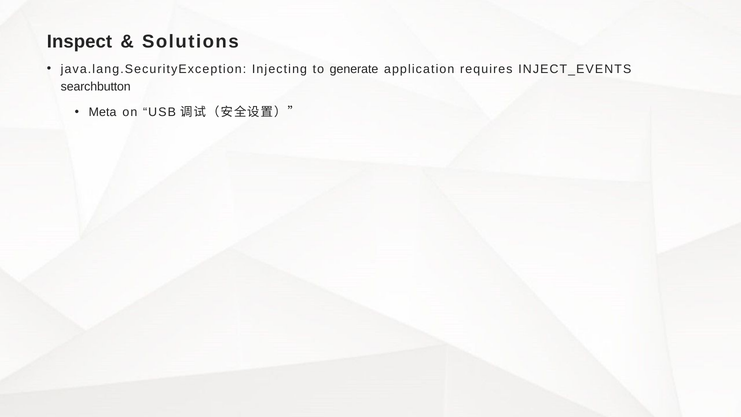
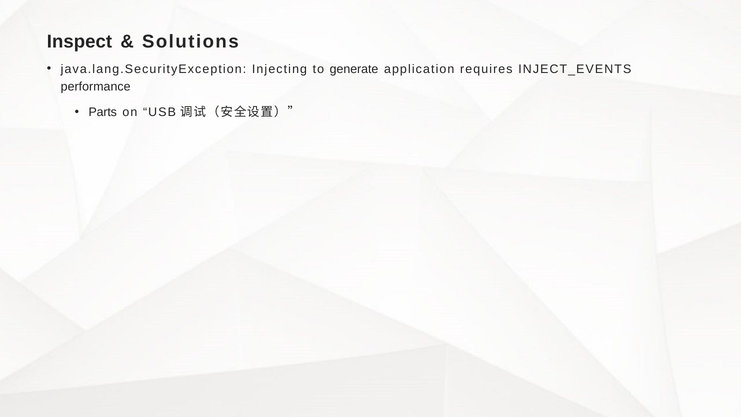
searchbutton: searchbutton -> performance (96, 87)
Meta: Meta -> Parts (103, 112)
